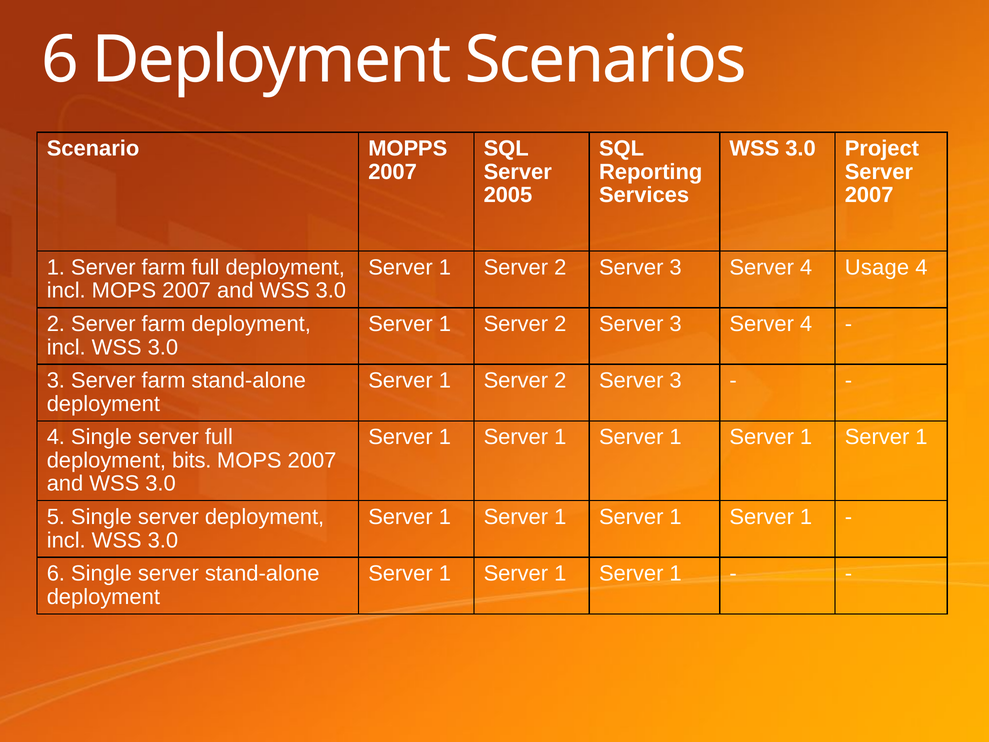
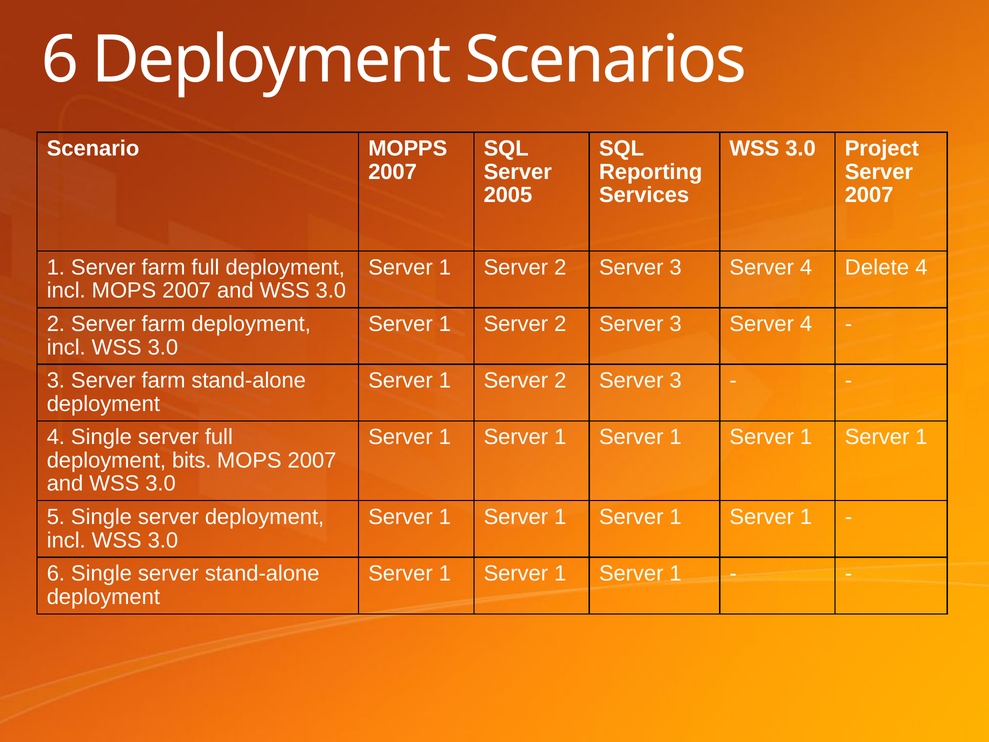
Usage: Usage -> Delete (877, 267)
